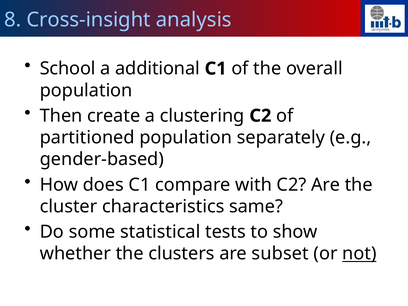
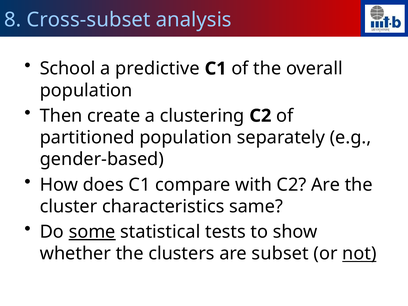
Cross-insight: Cross-insight -> Cross-subset (88, 20)
additional: additional -> predictive (157, 69)
some underline: none -> present (92, 232)
